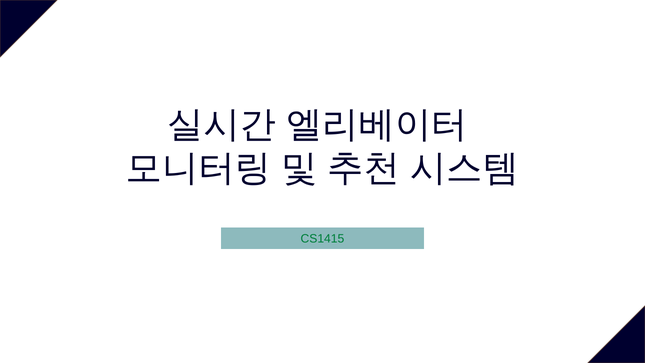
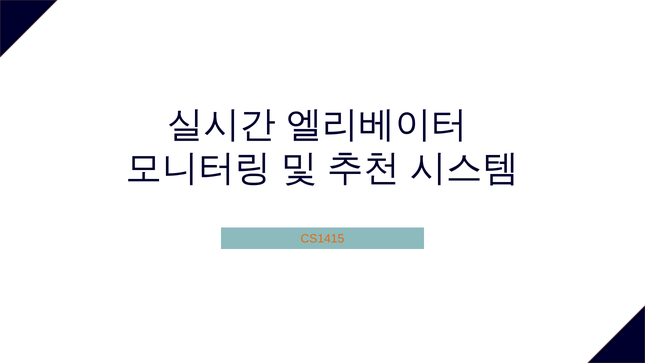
CS1415 colour: green -> orange (322, 239)
